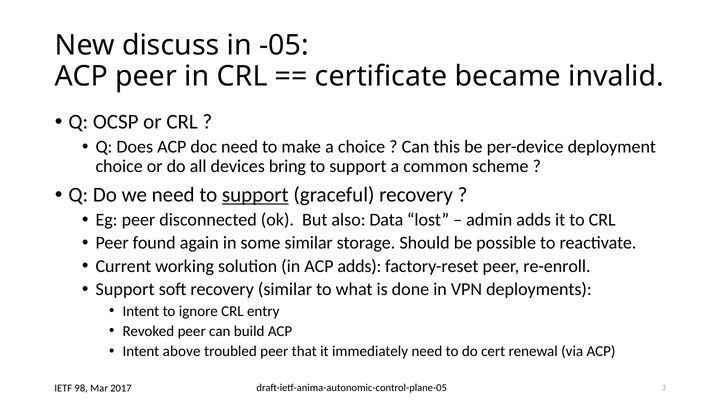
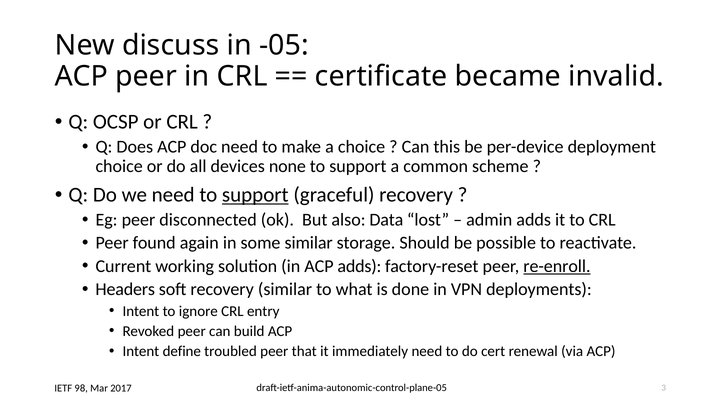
bring: bring -> none (287, 166)
re-enroll underline: none -> present (557, 266)
Support: Support -> Headers (125, 289)
above: above -> define (182, 351)
